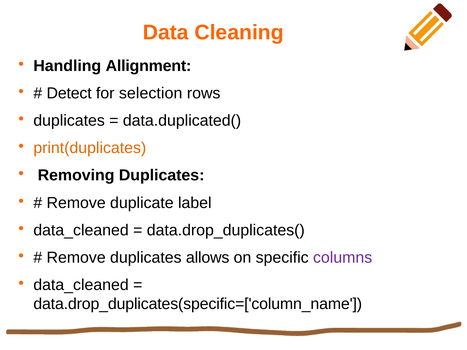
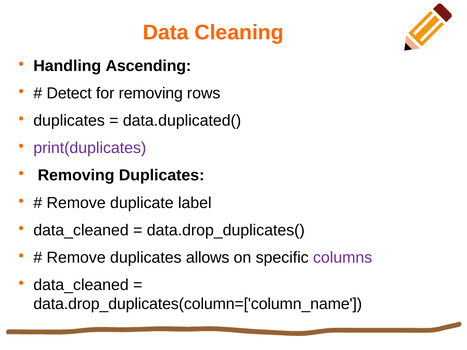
Allignment: Allignment -> Ascending (148, 66)
for selection: selection -> removing (151, 93)
print(duplicates colour: orange -> purple (90, 148)
data.drop_duplicates(specific=['column_name: data.drop_duplicates(specific=['column_name -> data.drop_duplicates(column=['column_name (198, 304)
